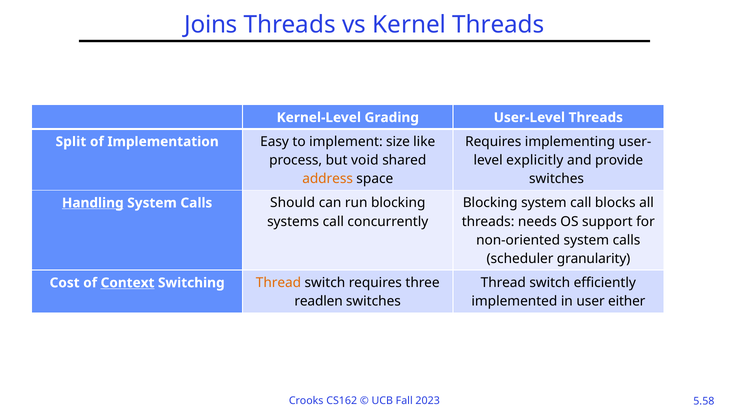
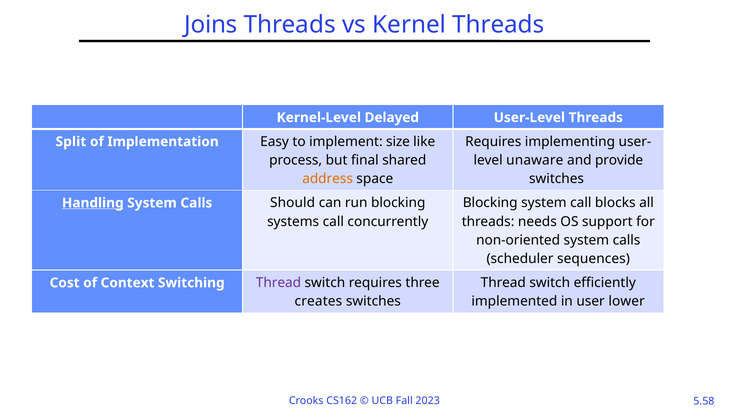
Grading: Grading -> Delayed (392, 118)
void: void -> final (365, 160)
explicitly: explicitly -> unaware (535, 160)
granularity: granularity -> sequences (593, 259)
Context underline: present -> none (128, 283)
Thread colour: orange -> purple (278, 283)
readlen: readlen -> creates (318, 301)
either: either -> lower (627, 301)
